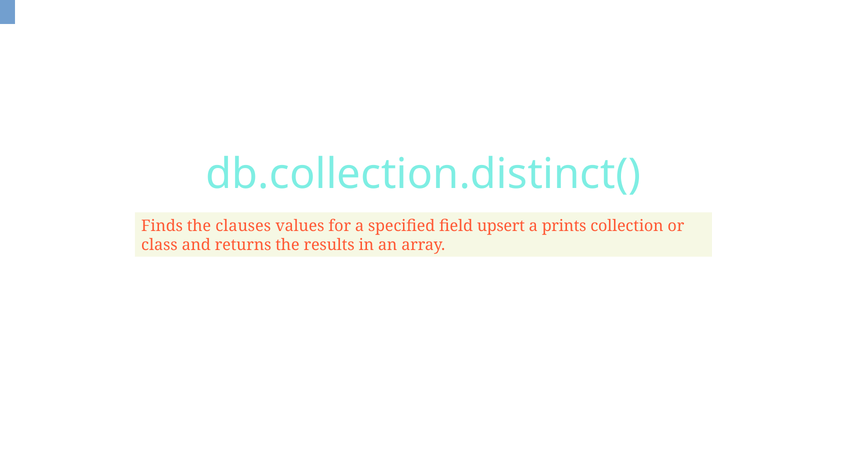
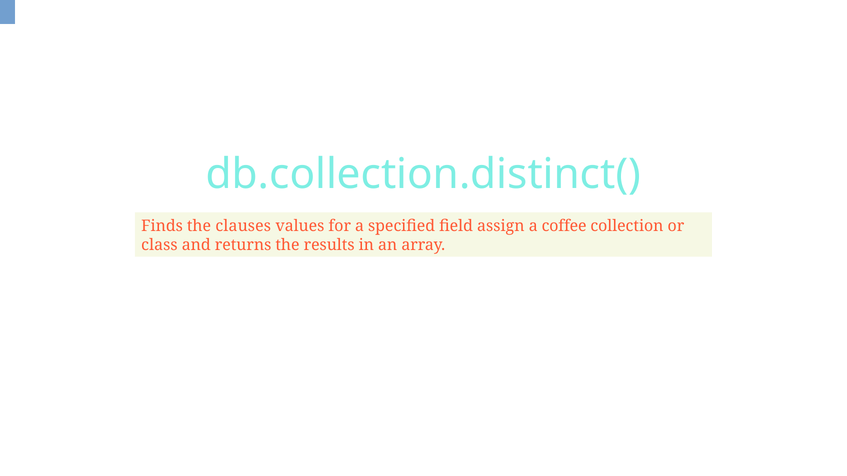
upsert: upsert -> assign (501, 226)
prints: prints -> coffee (564, 226)
